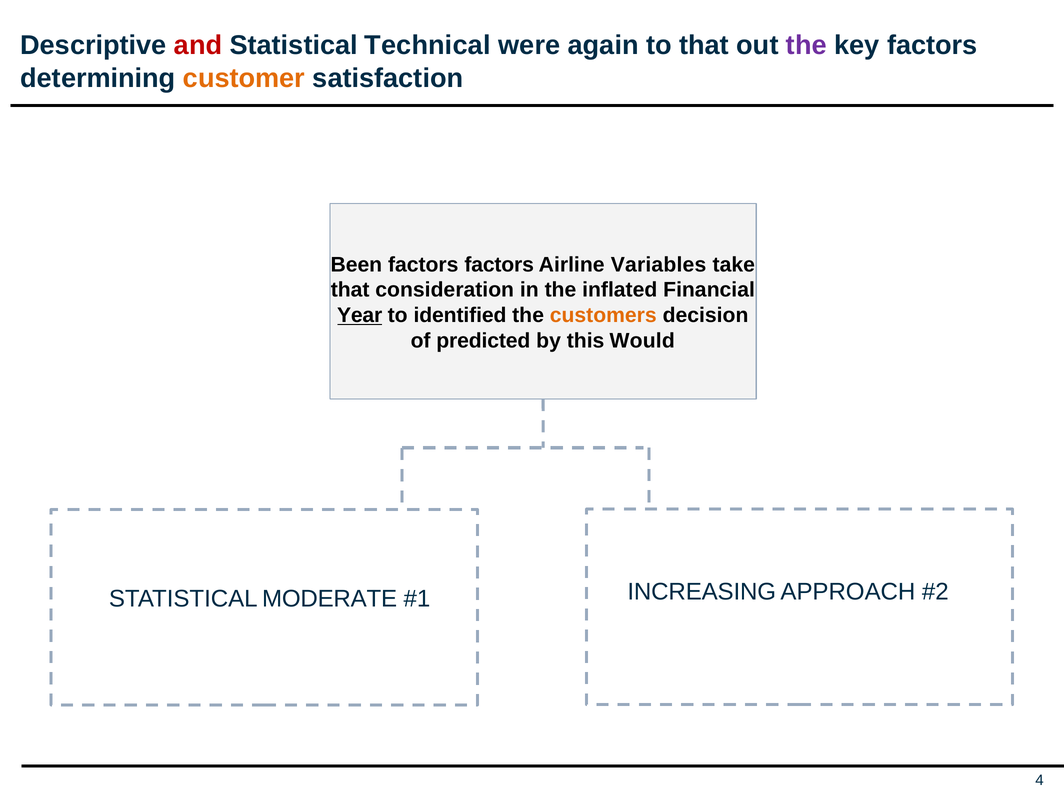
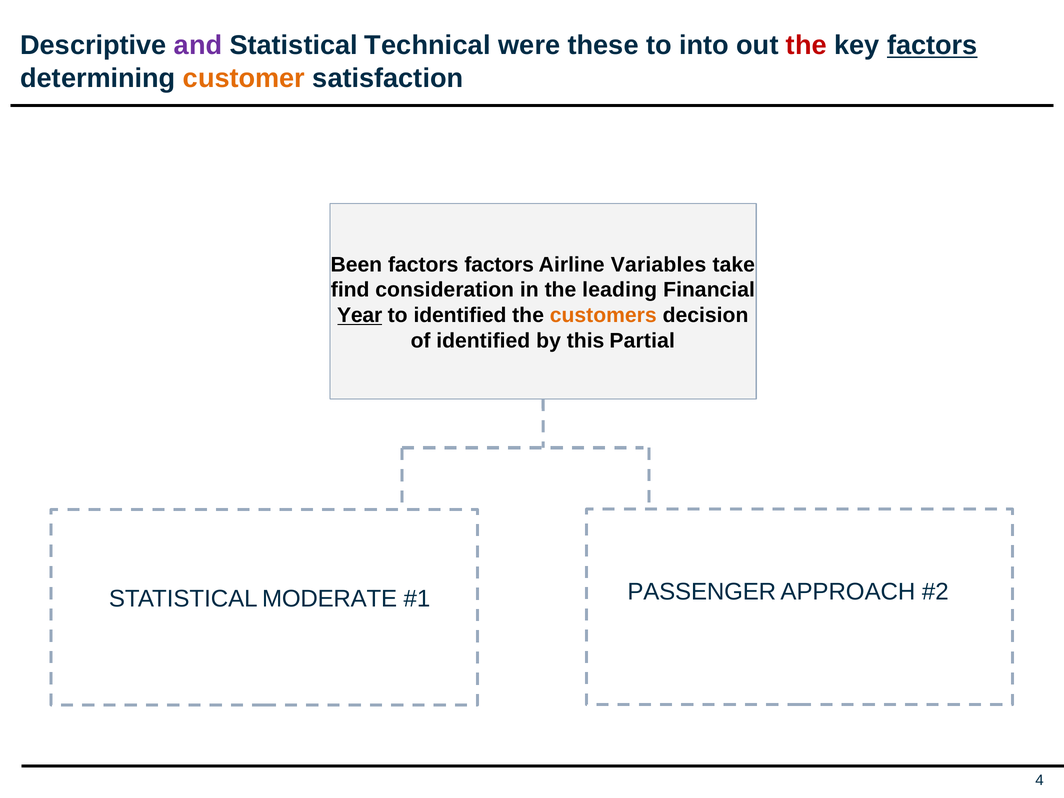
and colour: red -> purple (198, 45)
again: again -> these (603, 45)
to that: that -> into (704, 45)
the colour: purple -> red (806, 45)
factors underline: none -> present (932, 45)
that: that -> find (350, 290)
inflated: inflated -> leading (620, 290)
of predicted: predicted -> identified (483, 341)
Would: Would -> Partial (642, 341)
INCREASING: INCREASING -> PASSENGER (702, 592)
